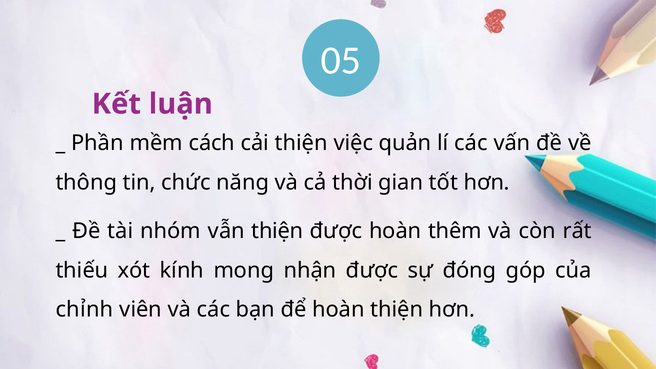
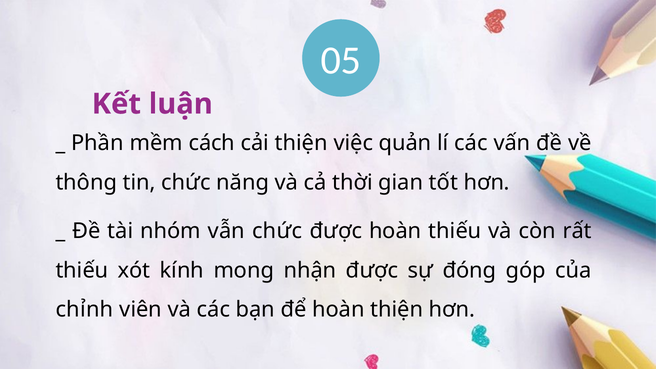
vẫn thiện: thiện -> chức (277, 231)
hoàn thêm: thêm -> thiếu (455, 231)
